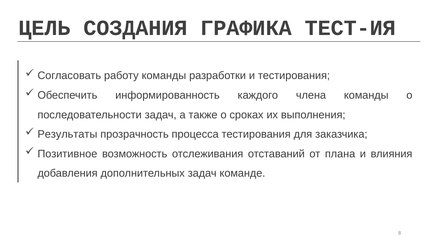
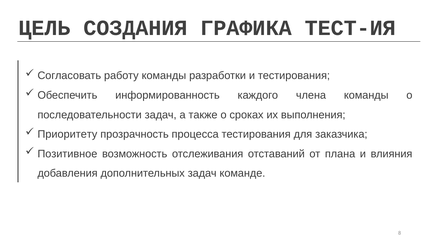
Результаты: Результаты -> Приоритету (67, 134)
